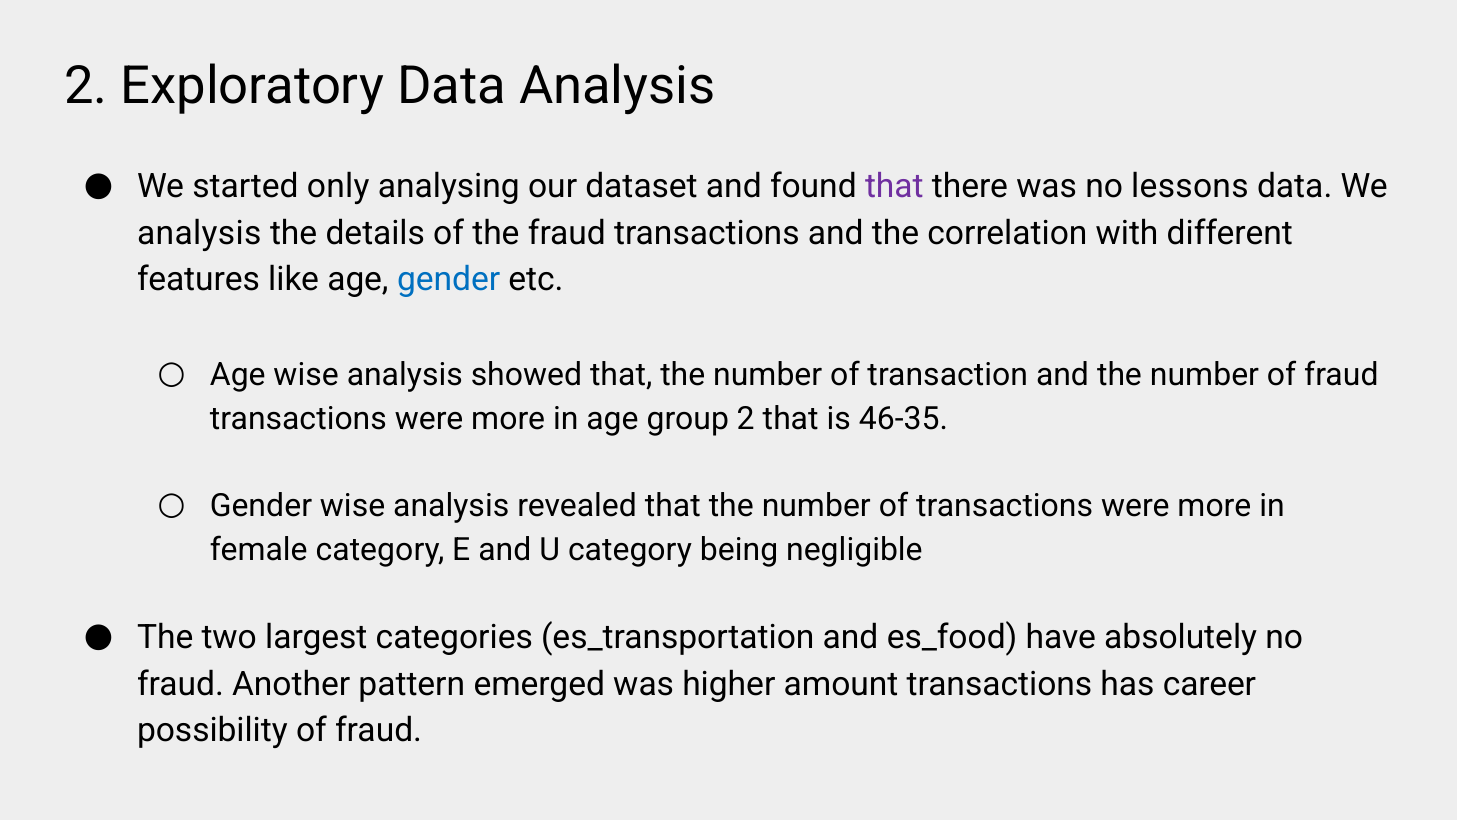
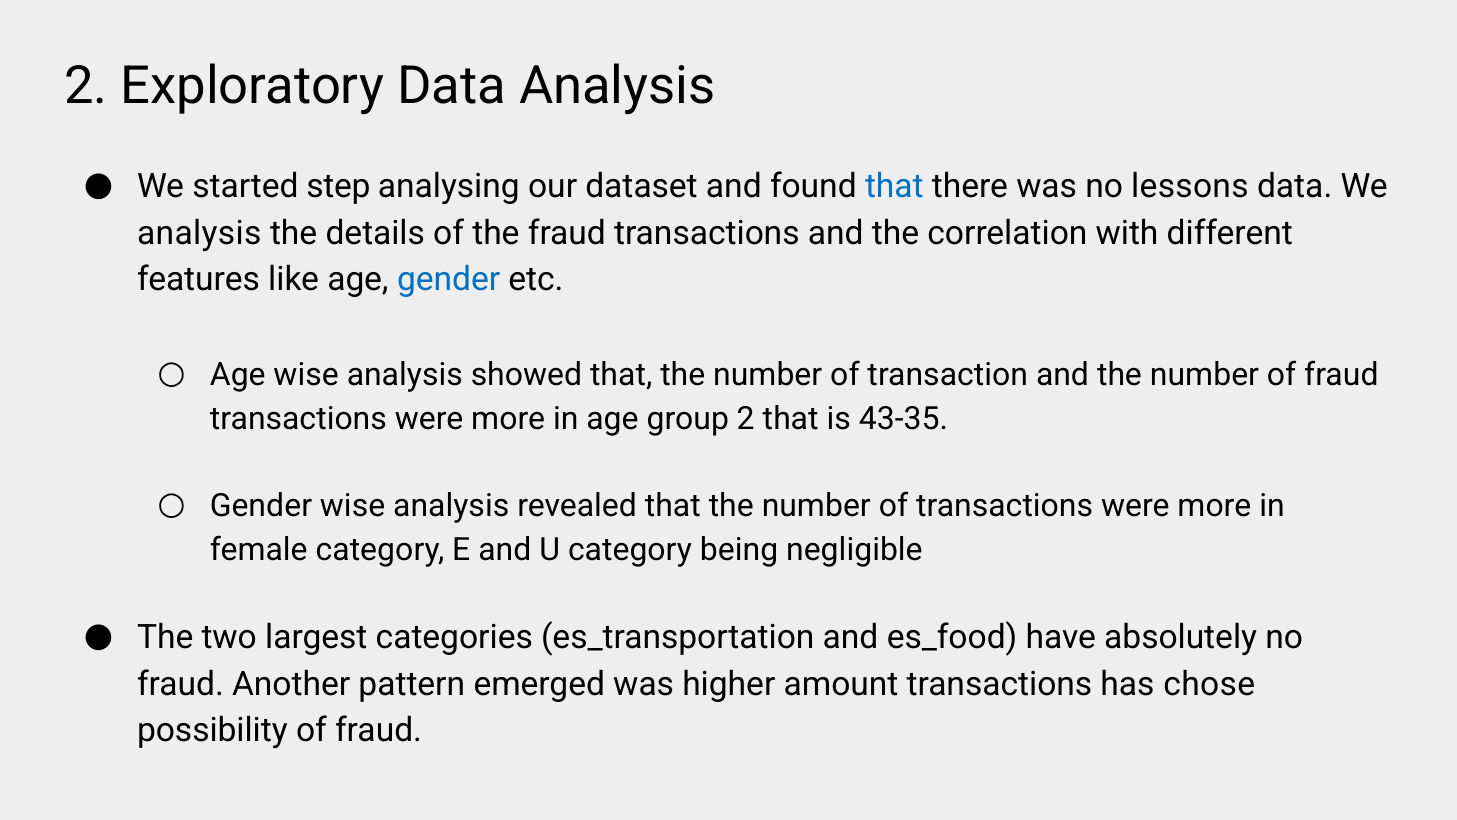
only: only -> step (338, 187)
that colour: purple -> blue (894, 187)
46-35: 46-35 -> 43-35 (903, 419)
career: career -> chose (1209, 684)
